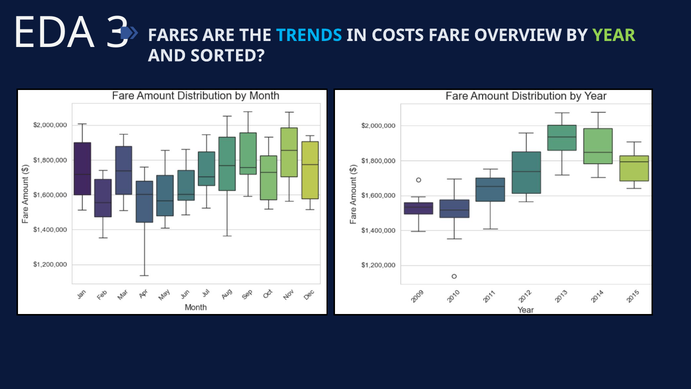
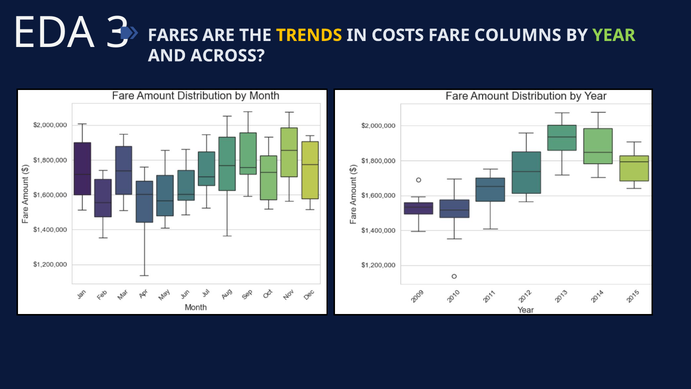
TRENDS colour: light blue -> yellow (309, 35)
OVERVIEW: OVERVIEW -> COLUMNS (518, 35)
SORTED: SORTED -> ACROSS (228, 56)
